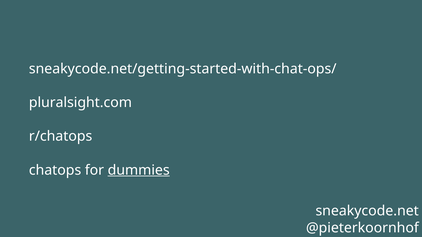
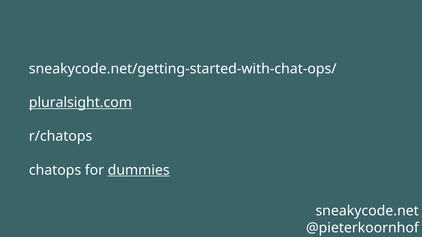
pluralsight.com underline: none -> present (80, 103)
